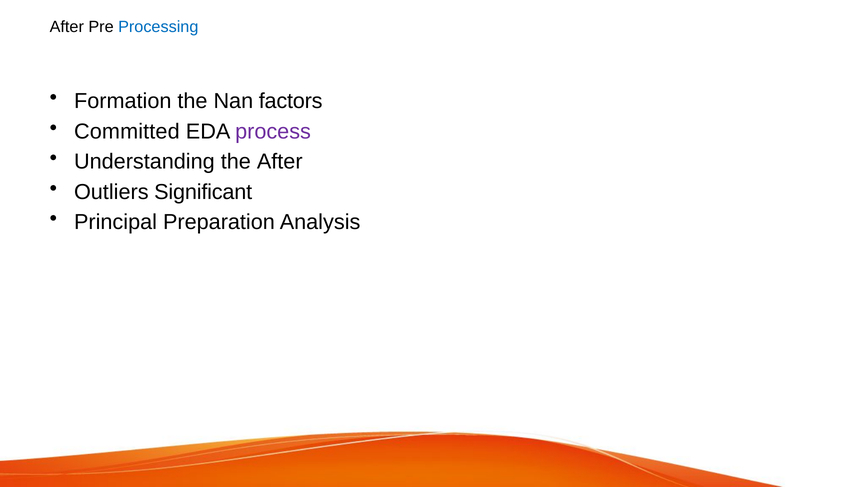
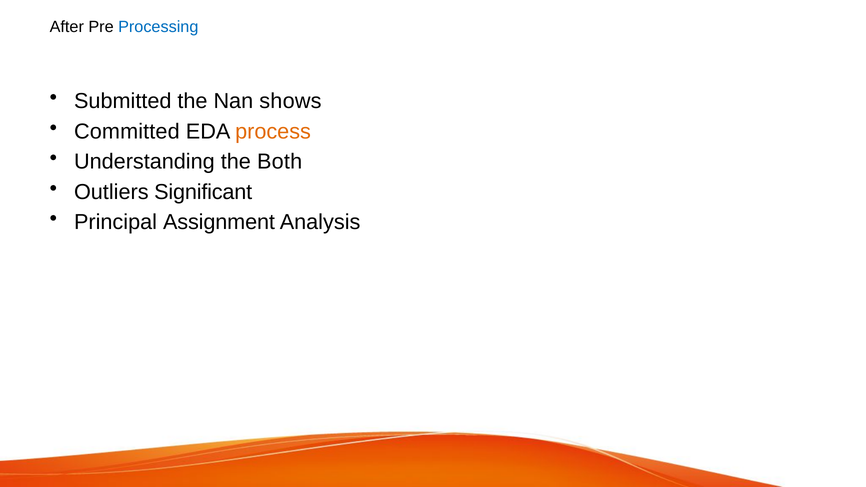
Formation: Formation -> Submitted (123, 101)
factors: factors -> shows (290, 101)
process colour: purple -> orange (273, 131)
the After: After -> Both (280, 162)
Preparation: Preparation -> Assignment (219, 222)
